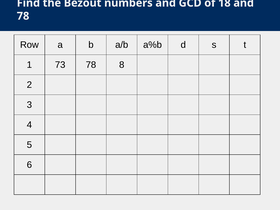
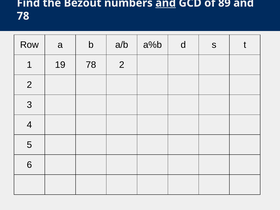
and underline: none -> present (166, 3)
18: 18 -> 89 (224, 3)
73: 73 -> 19 (60, 65)
78 8: 8 -> 2 (122, 65)
